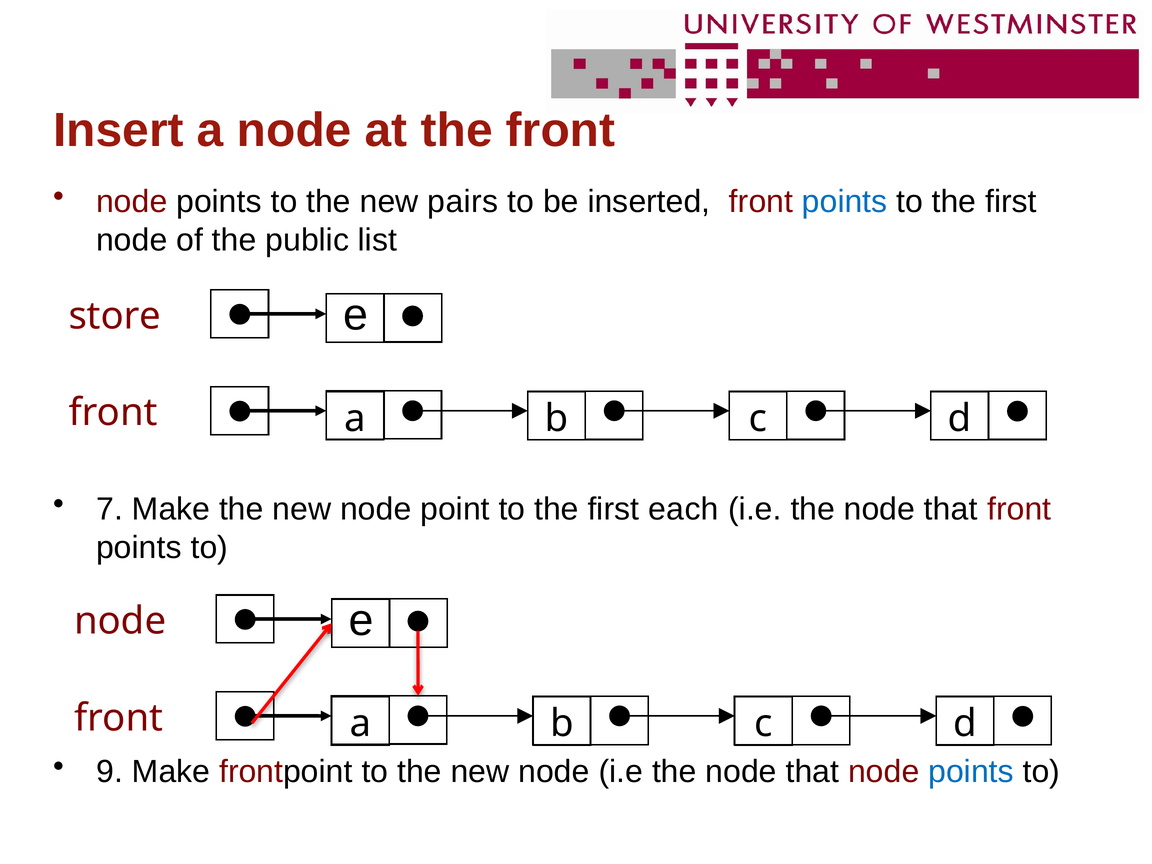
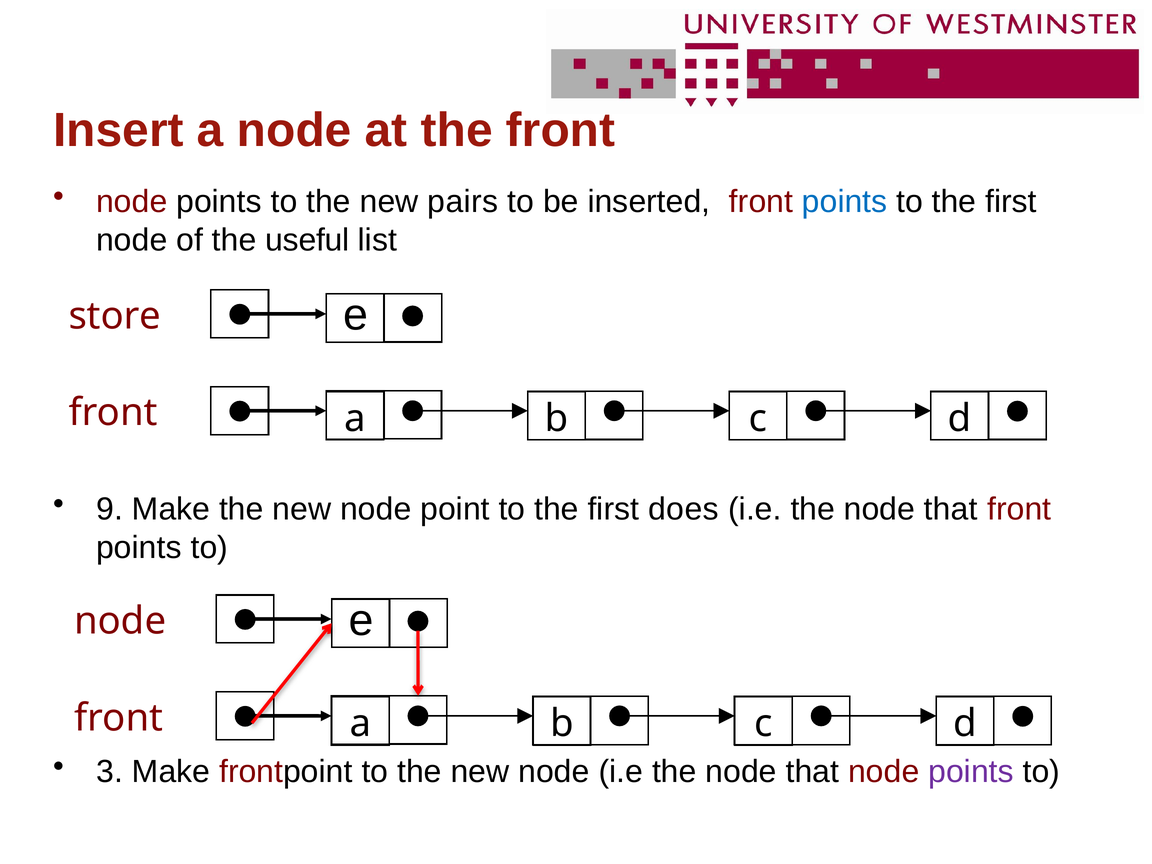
public: public -> useful (307, 240)
7: 7 -> 9 (110, 509)
each: each -> does (684, 509)
9: 9 -> 3 (110, 772)
points colour: blue -> purple (971, 772)
